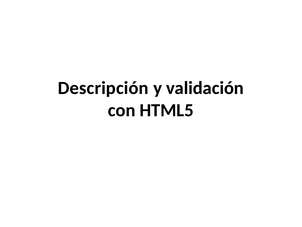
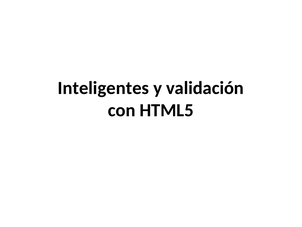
Descripción: Descripción -> Inteligentes (103, 88)
